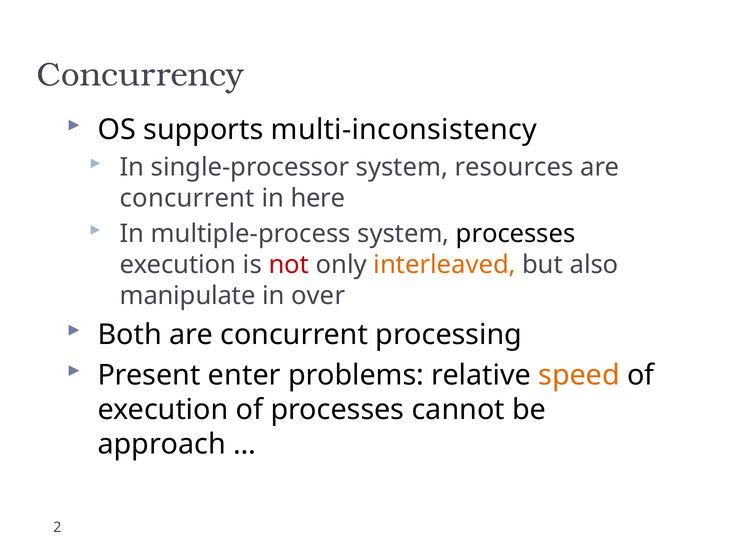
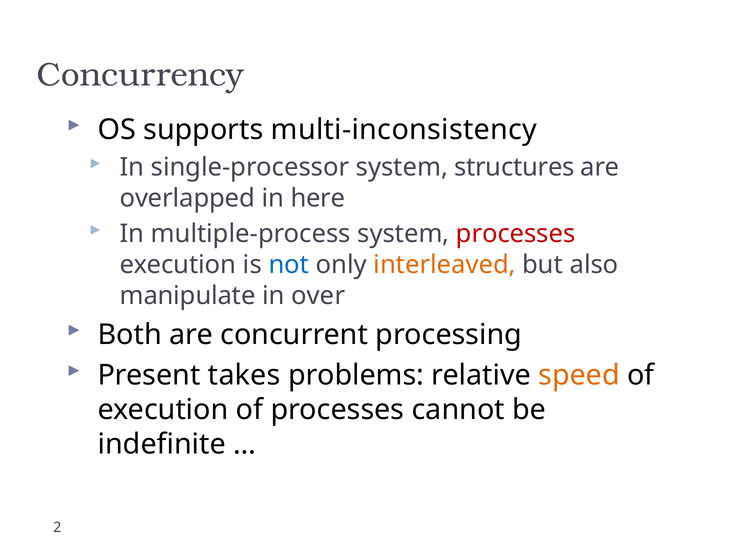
resources: resources -> structures (514, 167)
concurrent: concurrent -> overlapped (187, 198)
processes colour: black -> red (516, 234)
not colour: red -> blue (289, 264)
enter: enter -> takes (244, 375)
approach: approach -> indefinite (162, 444)
